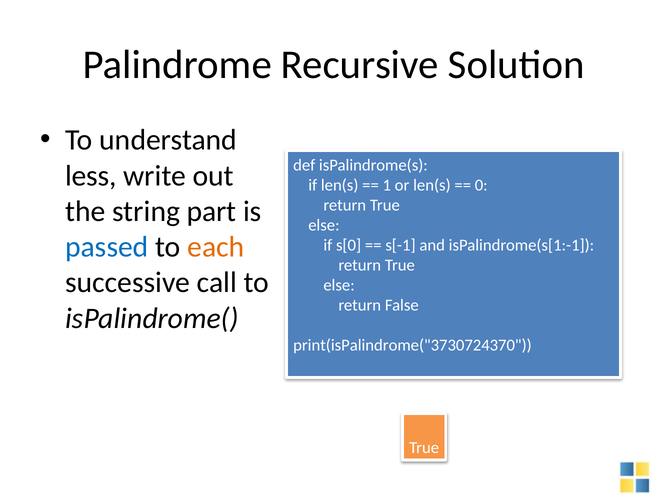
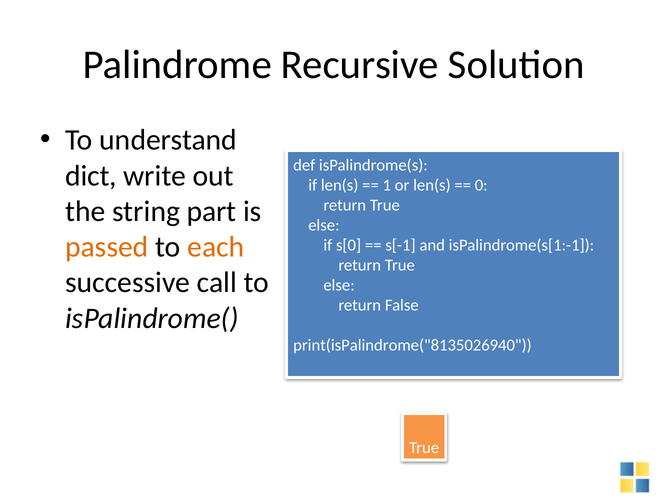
less: less -> dict (91, 176)
passed colour: blue -> orange (107, 247)
print(isPalindrome("3730724370: print(isPalindrome("3730724370 -> print(isPalindrome("8135026940 (412, 345)
